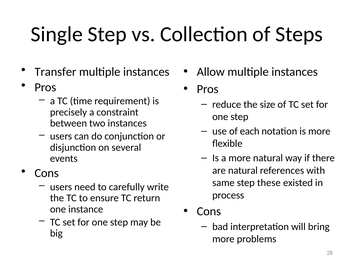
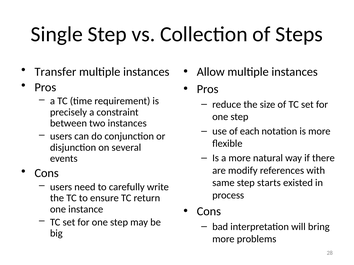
are natural: natural -> modify (243, 171)
these: these -> starts (269, 183)
